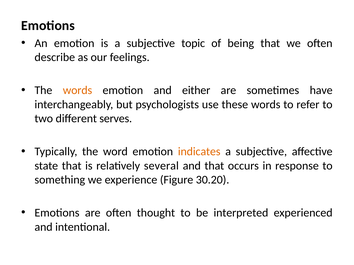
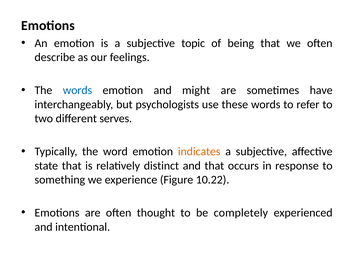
words colour: orange -> blue (77, 90)
either: either -> might (196, 90)
several: several -> distinct (161, 166)
30.20: 30.20 -> 10.22 (213, 180)
interpreted: interpreted -> completely (241, 213)
